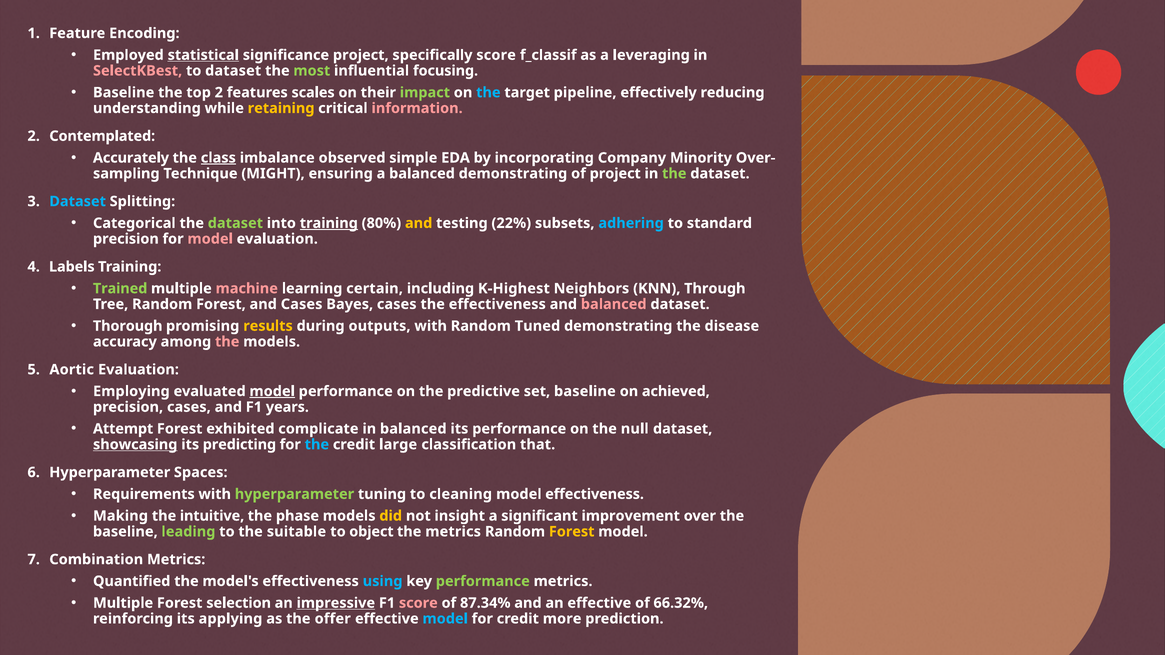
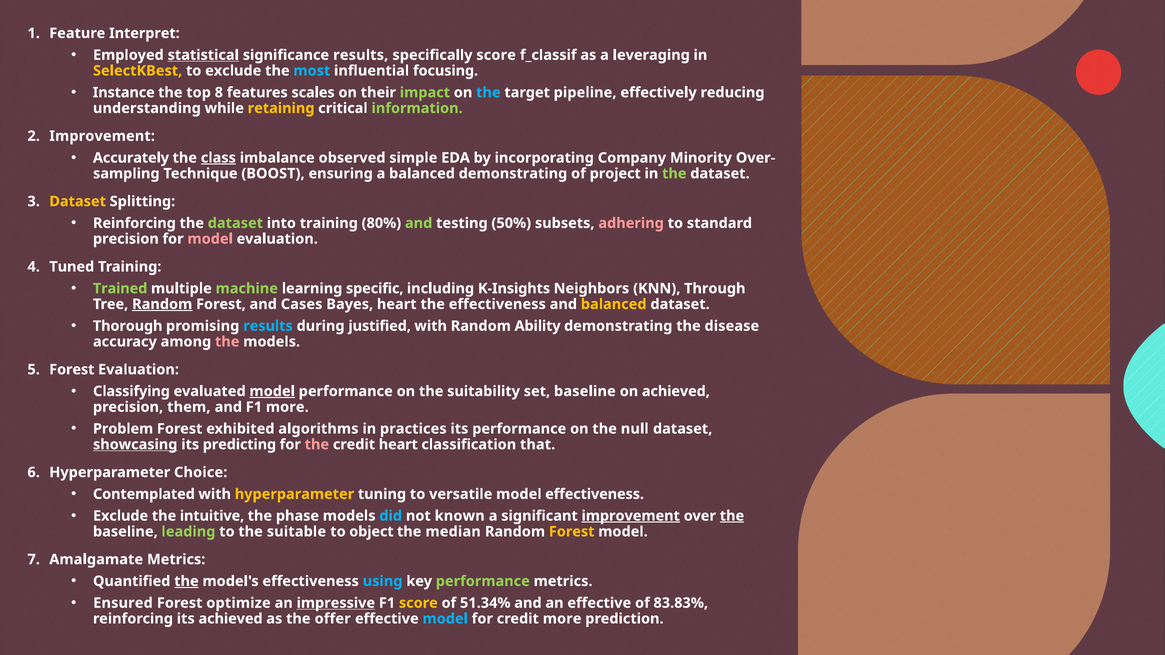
Encoding: Encoding -> Interpret (144, 33)
significance project: project -> results (361, 55)
SelectKBest colour: pink -> yellow (138, 71)
to dataset: dataset -> exclude (233, 71)
most colour: light green -> light blue (312, 71)
Baseline: Baseline -> Instance (124, 93)
top 2: 2 -> 8 (219, 93)
information colour: pink -> light green (417, 108)
Contemplated: Contemplated -> Improvement (102, 136)
MIGHT: MIGHT -> BOOST (273, 174)
Dataset colour: light blue -> yellow (78, 201)
Categorical: Categorical -> Reinforcing (134, 223)
training underline: present -> none (329, 223)
and colour: yellow -> light green (419, 223)
22%: 22% -> 50% (511, 223)
adhering colour: light blue -> pink (631, 223)
Labels: Labels -> Tuned (72, 267)
machine colour: pink -> light green (247, 289)
certain: certain -> specific (375, 289)
K-Highest: K-Highest -> K-Insights (514, 289)
Random underline: none -> present (162, 304)
Bayes cases: cases -> heart (397, 304)
balanced colour: pink -> yellow (614, 304)
results colour: yellow -> light blue (268, 326)
outputs: outputs -> justified (380, 326)
Tuned: Tuned -> Ability (538, 326)
Aortic: Aortic -> Forest (72, 370)
Employing: Employing -> Classifying (131, 391)
predictive: predictive -> suitability (484, 391)
precision cases: cases -> them (189, 407)
F1 years: years -> more (287, 407)
Attempt: Attempt -> Problem (123, 429)
complicate: complicate -> algorithms (318, 429)
in balanced: balanced -> practices (413, 429)
the colour: light blue -> pink (317, 445)
credit large: large -> heart (398, 445)
Spaces: Spaces -> Choice (201, 473)
Requirements: Requirements -> Contemplated (144, 494)
hyperparameter colour: light green -> yellow (294, 494)
cleaning: cleaning -> versatile (461, 494)
Making: Making -> Exclude (121, 516)
did colour: yellow -> light blue (391, 516)
insight: insight -> known (460, 516)
improvement underline: none -> present (631, 516)
the underline: none -> present (732, 516)
the metrics: metrics -> median (453, 532)
Combination: Combination -> Amalgamate (96, 560)
the underline: none -> present (186, 581)
Multiple: Multiple -> Ensured (123, 603)
selection: selection -> optimize (239, 603)
score colour: pink -> yellow (418, 603)
87.34%: 87.34% -> 51.34% (485, 603)
66.32%: 66.32% -> 83.83% (681, 603)
its applying: applying -> achieved (231, 619)
